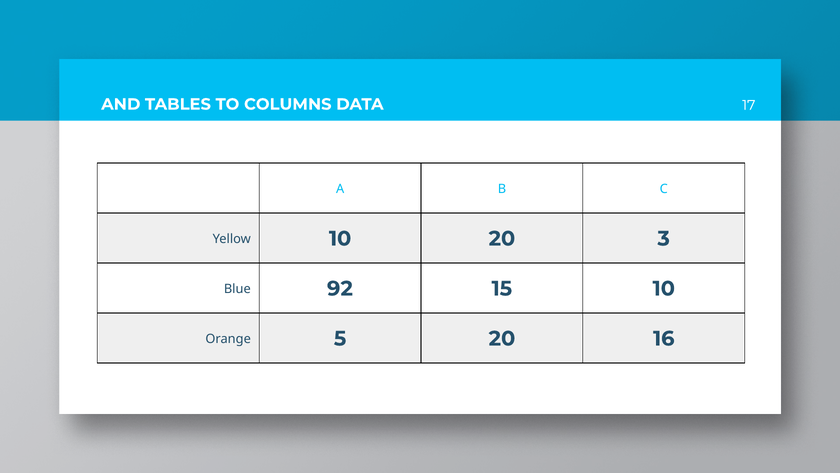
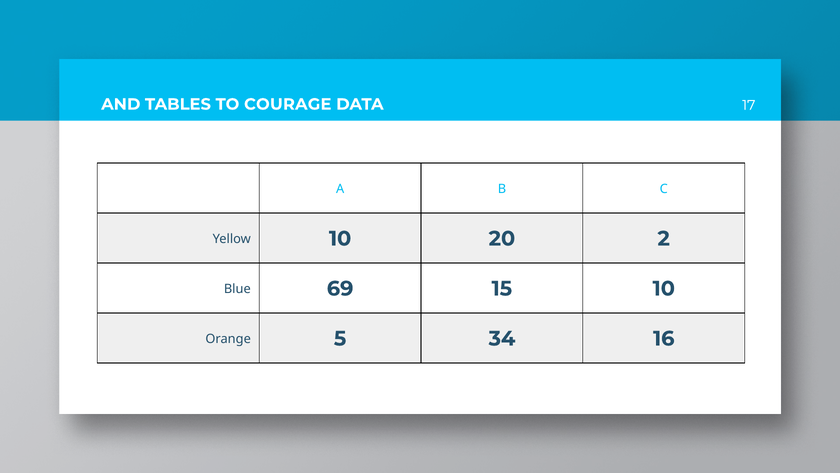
COLUMNS: COLUMNS -> COURAGE (288, 104)
3: 3 -> 2 (664, 238)
92: 92 -> 69 (340, 288)
5 20: 20 -> 34 (502, 338)
